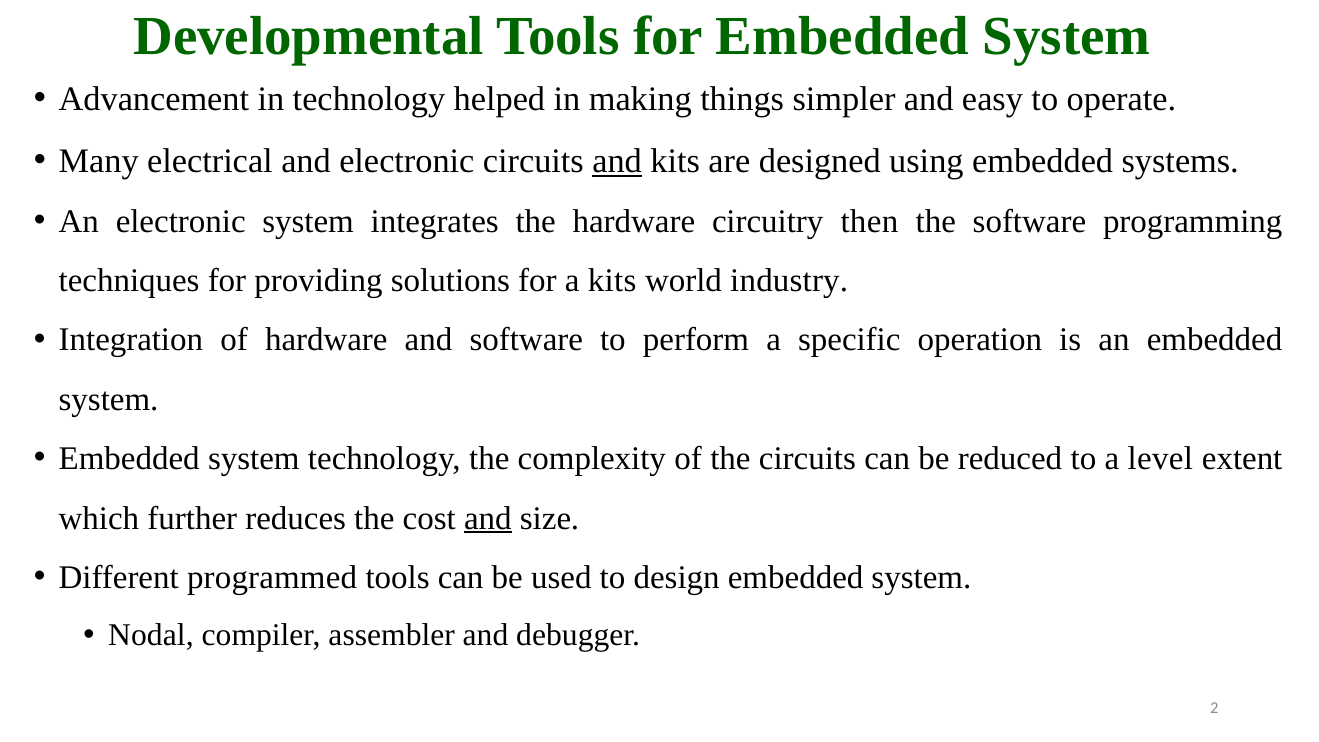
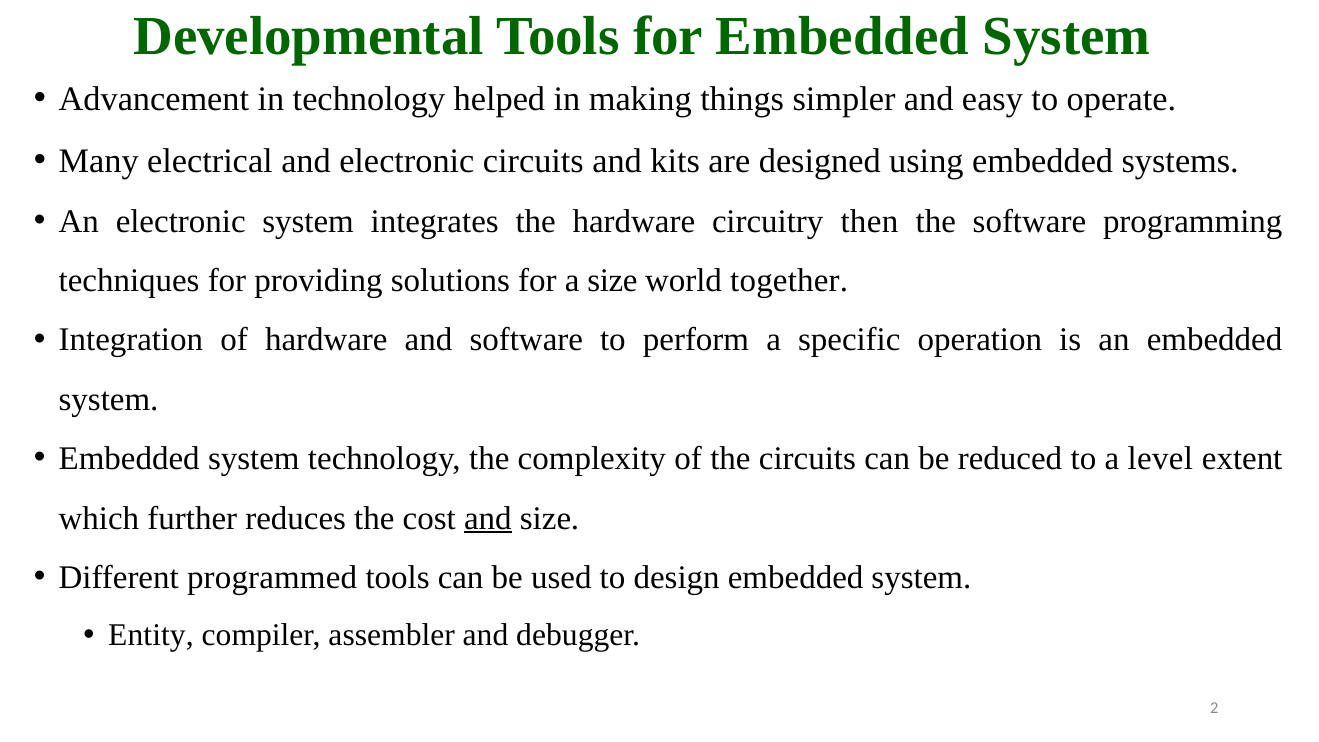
and underline: present -> none (617, 161)
a kits: kits -> size (612, 281)
industry: industry -> together (789, 281)
Nodal: Nodal -> Entity (151, 635)
